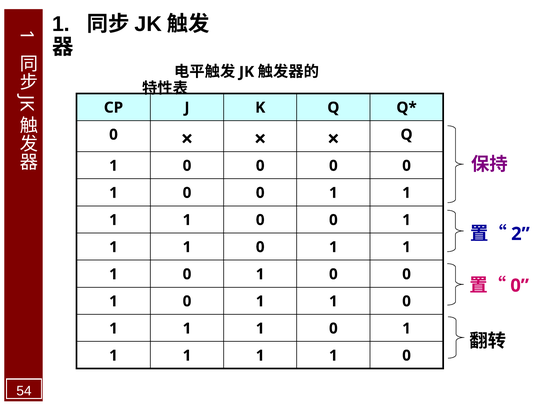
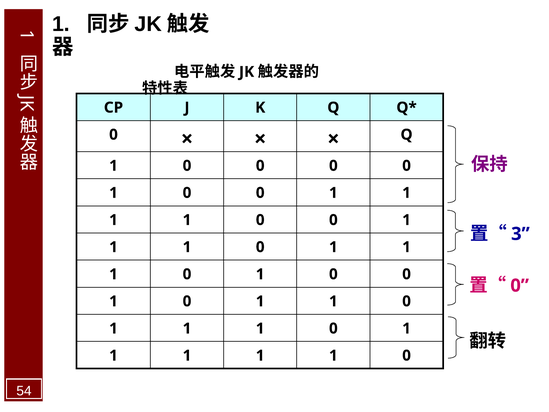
2: 2 -> 3 (520, 234)
